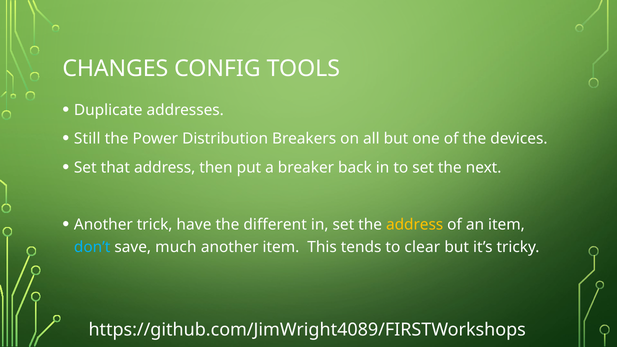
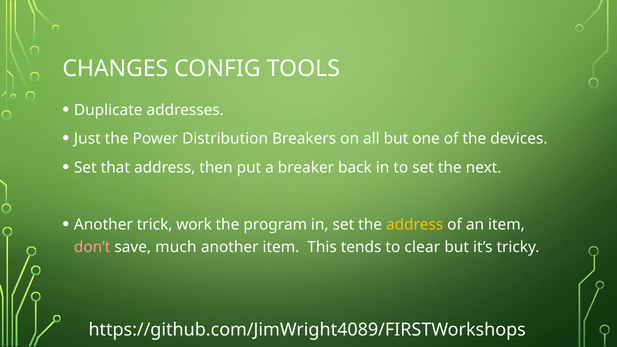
Still: Still -> Just (87, 139)
have: have -> work (194, 225)
different: different -> program (275, 225)
don’t colour: light blue -> pink (92, 247)
